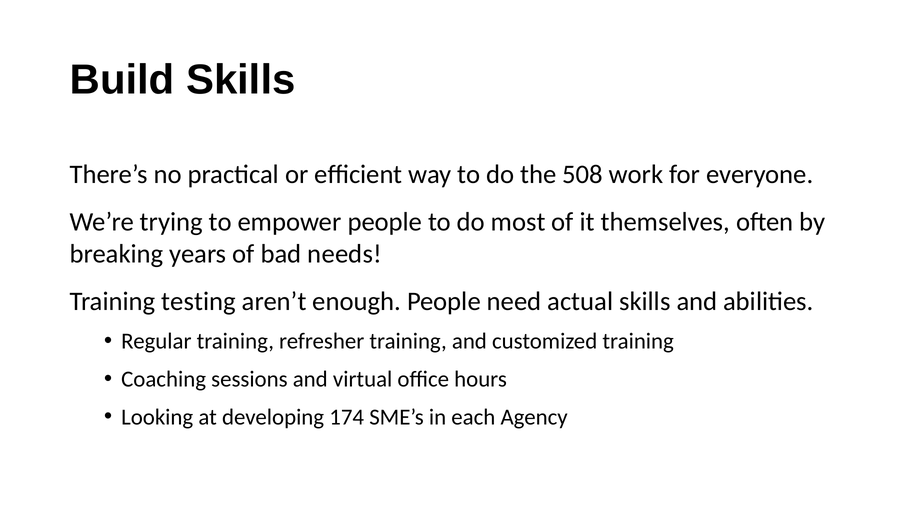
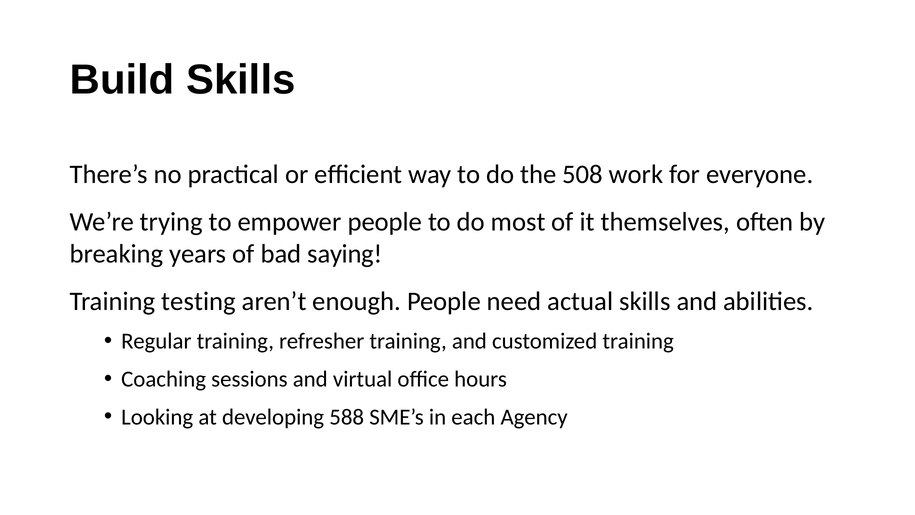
needs: needs -> saying (345, 254)
174: 174 -> 588 (347, 417)
